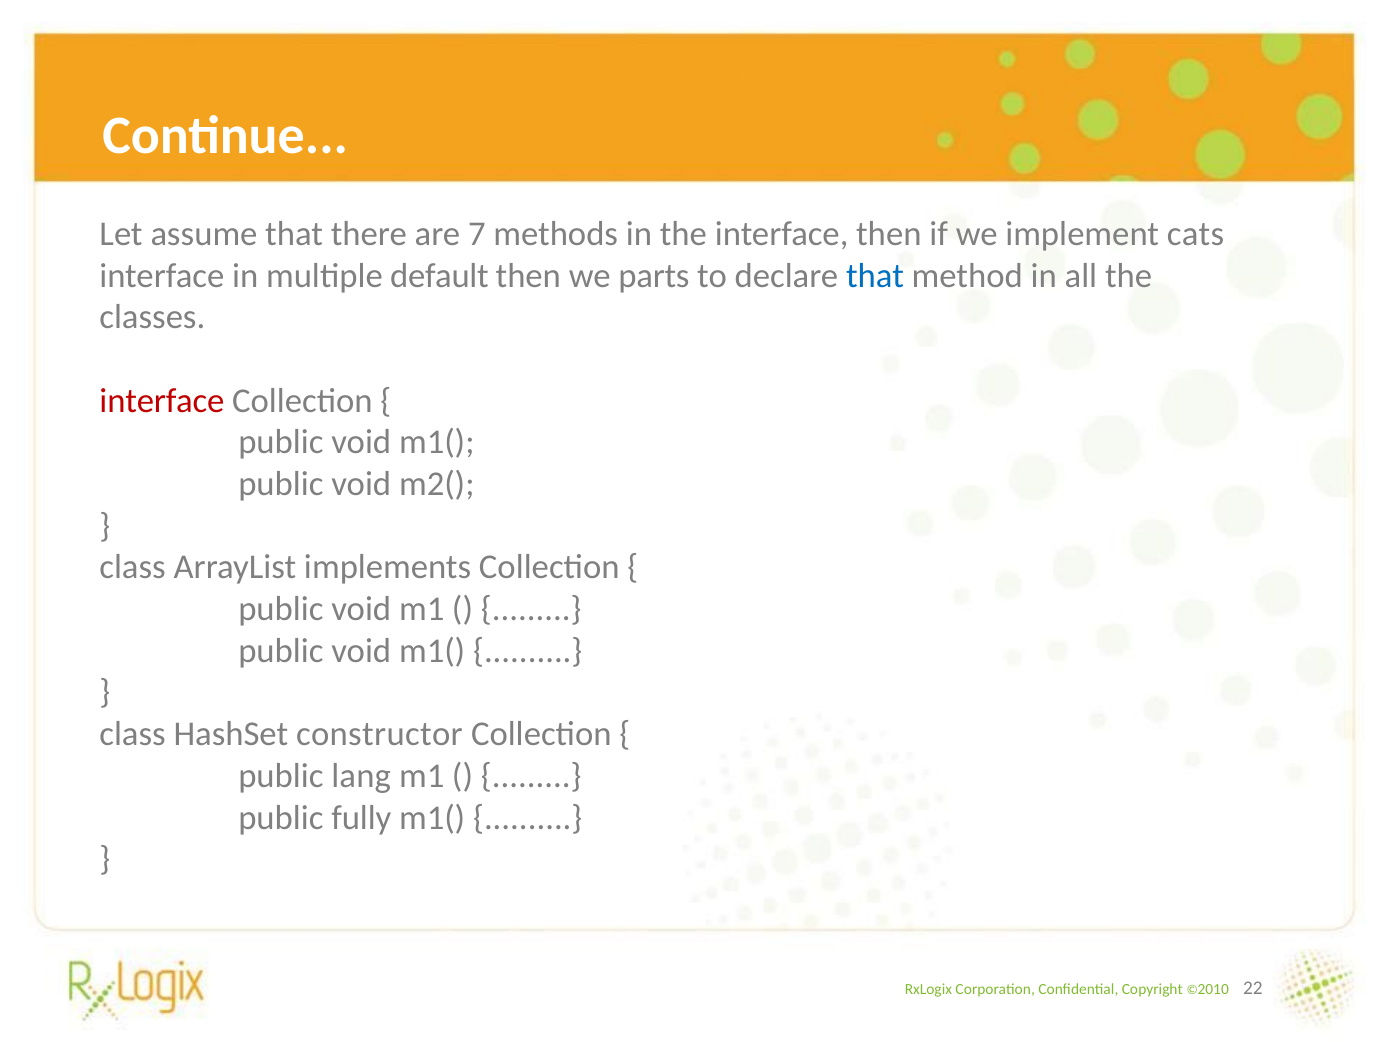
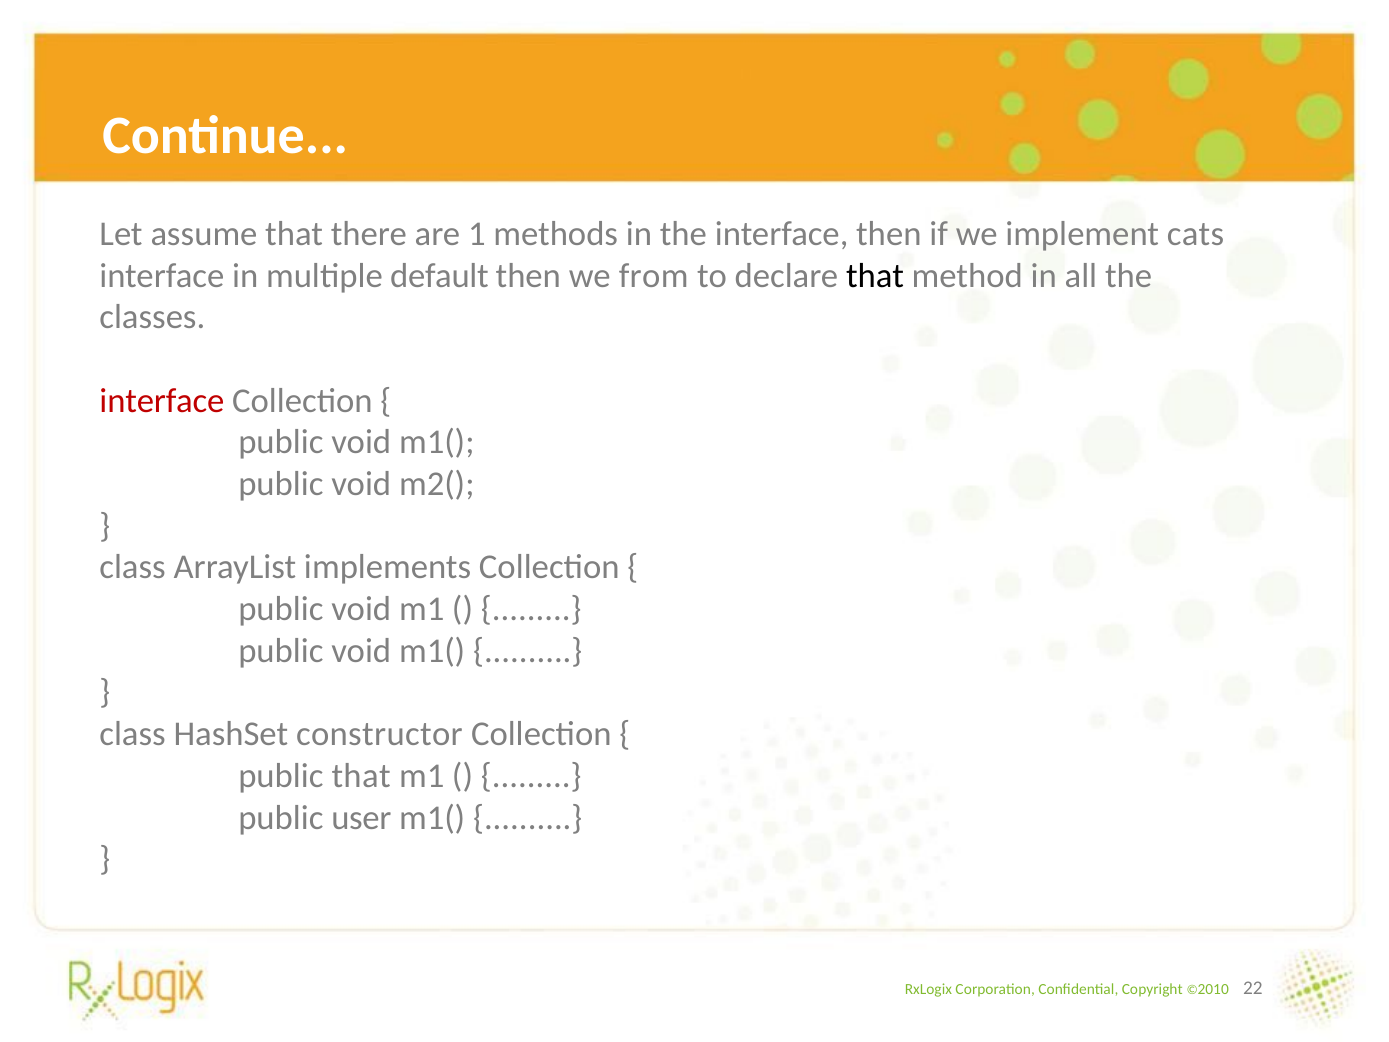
7: 7 -> 1 (477, 234)
parts: parts -> from (654, 276)
that colour: blue -> black (875, 276)
public lang: lang -> that (361, 776)
fully: fully -> user (361, 817)
